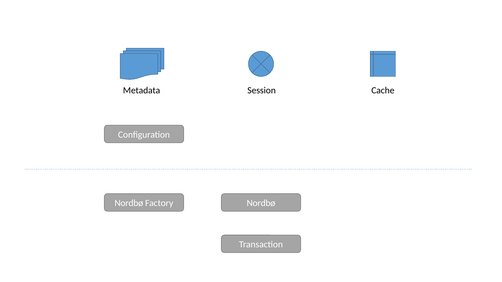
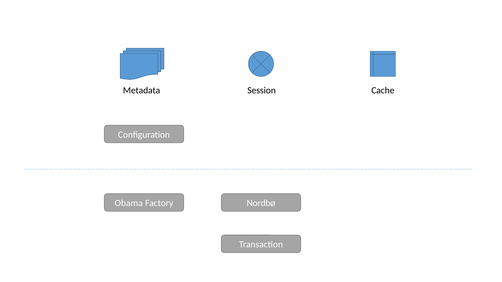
Nordbø: Nordbø -> Obama (129, 203)
